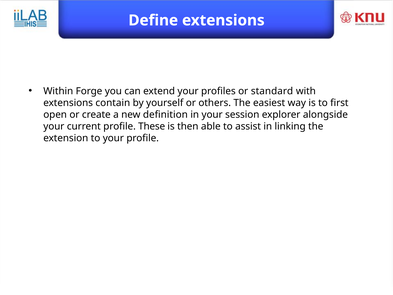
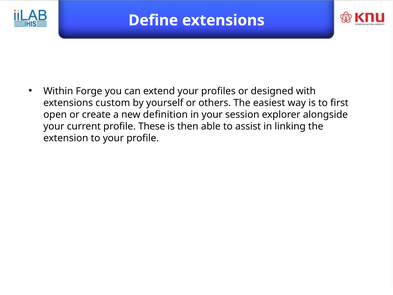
standard: standard -> designed (272, 91)
contain: contain -> custom (113, 103)
